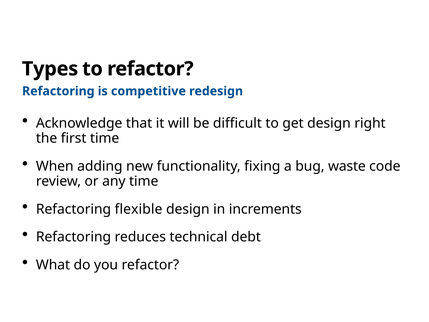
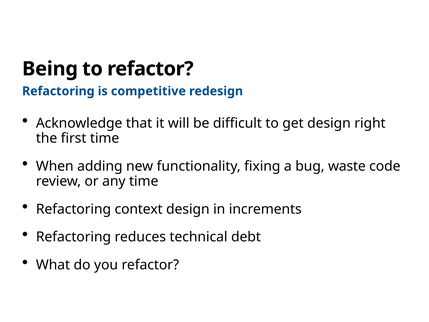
Types: Types -> Being (50, 69)
flexible: flexible -> context (139, 209)
